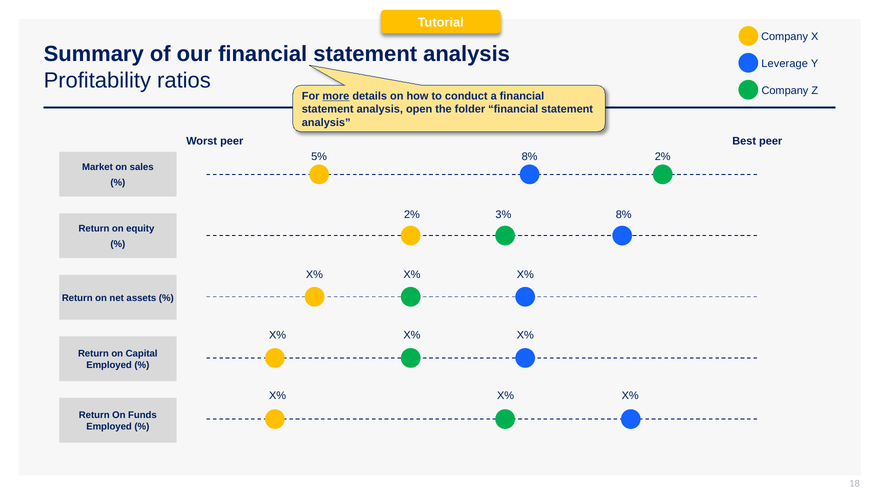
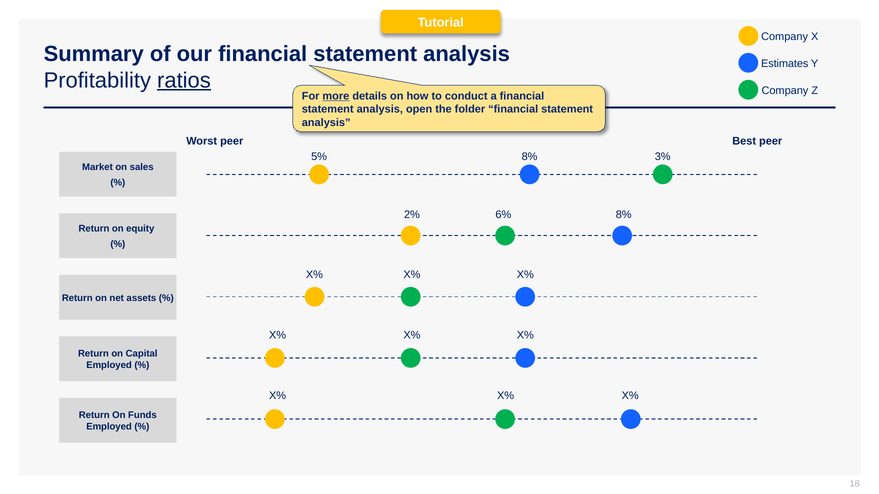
Leverage: Leverage -> Estimates (785, 64)
ratios underline: none -> present (184, 80)
8% 2%: 2% -> 3% (663, 157)
3%: 3% -> 6% (503, 215)
